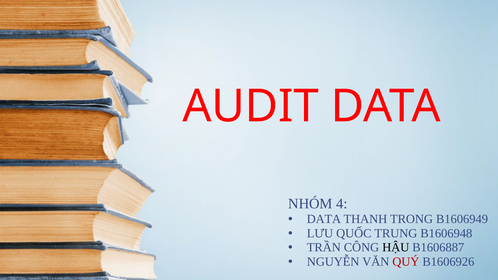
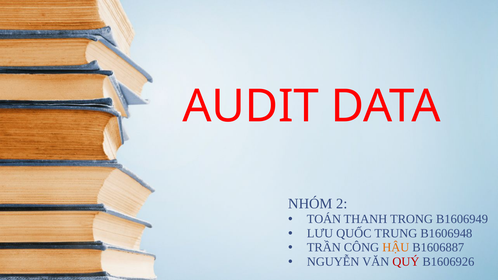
4: 4 -> 2 (342, 204)
DATA: DATA -> TOÁN (324, 219)
HẬU colour: black -> orange (396, 248)
